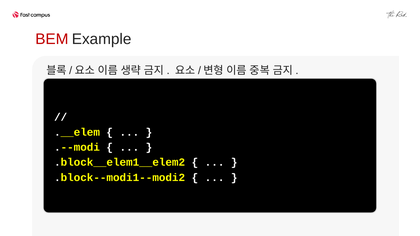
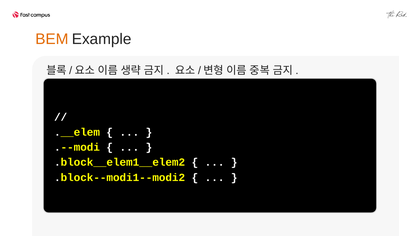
BEM colour: red -> orange (52, 39)
